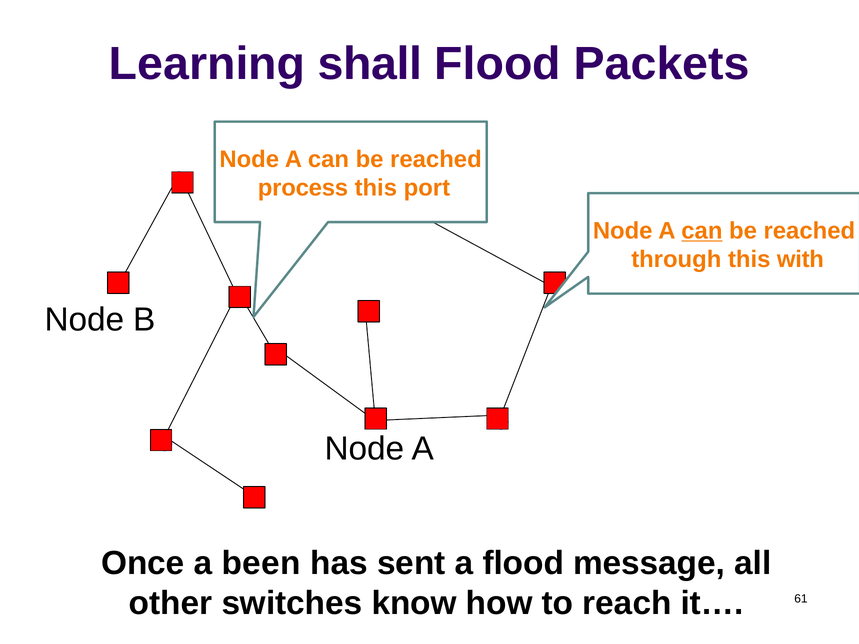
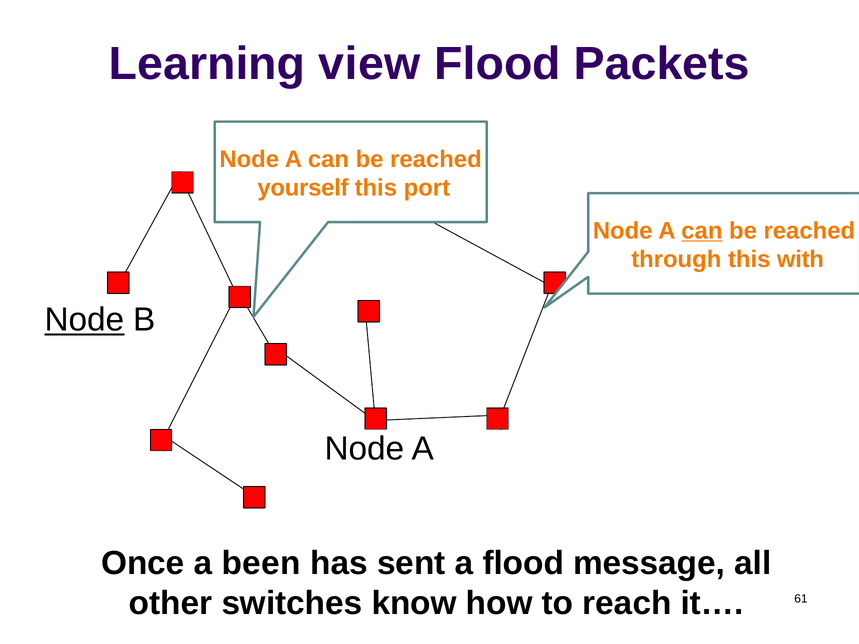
shall: shall -> view (369, 64)
process: process -> yourself (303, 188)
Node underline: none -> present (84, 320)
